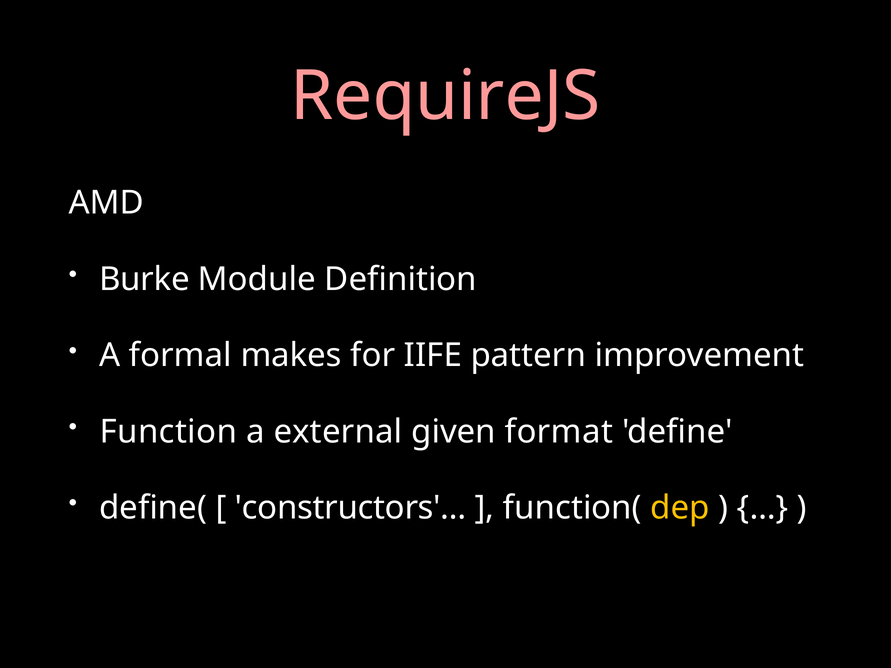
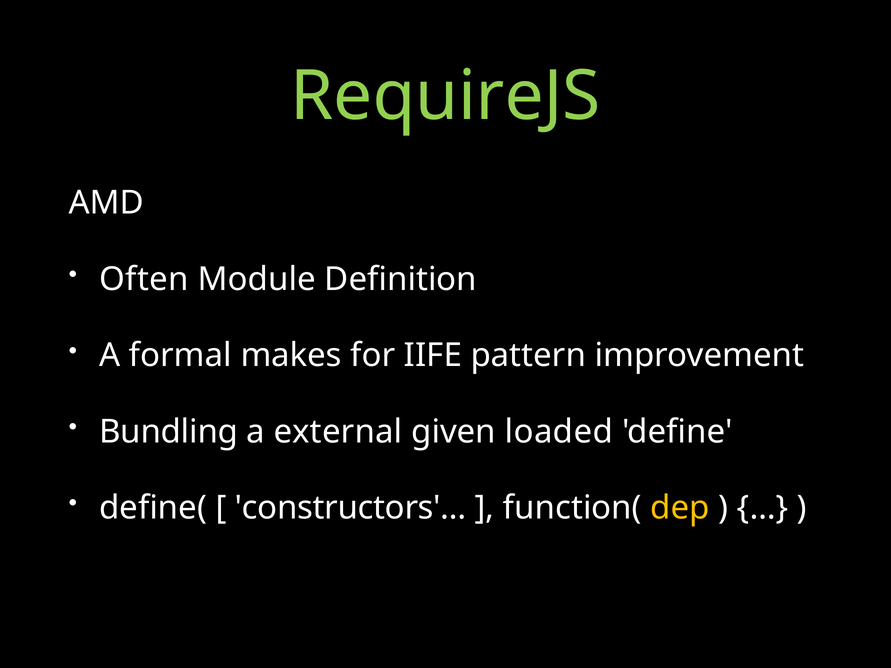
RequireJS colour: pink -> light green (446, 96)
Burke: Burke -> Often (144, 279)
Function: Function -> Bundling (169, 432)
format: format -> loaded (559, 432)
